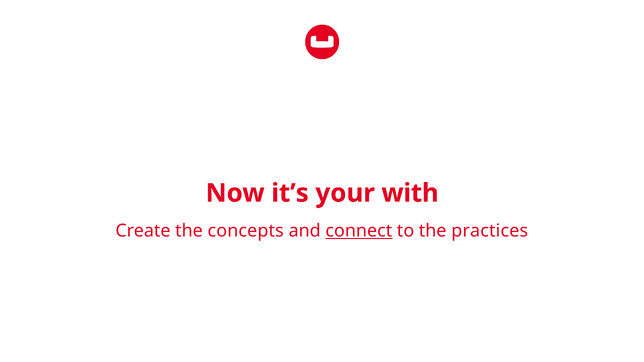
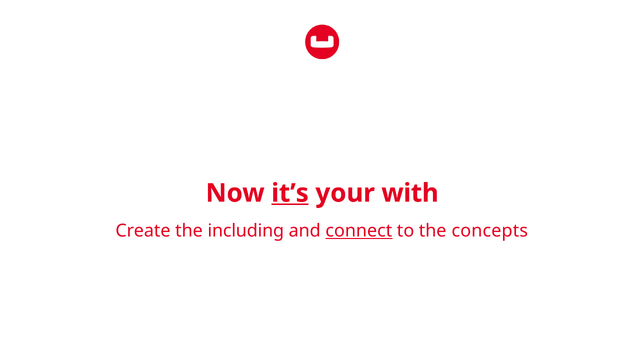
it’s underline: none -> present (290, 193)
concepts: concepts -> including (246, 231)
practices: practices -> concepts (490, 231)
